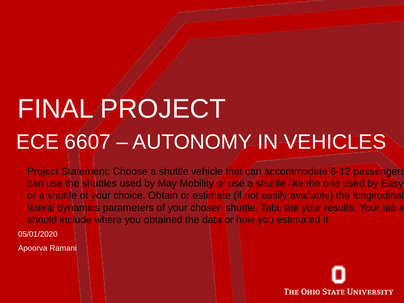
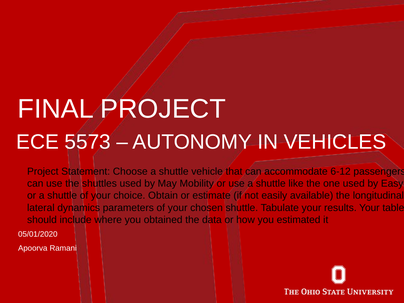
6607: 6607 -> 5573 (88, 142)
